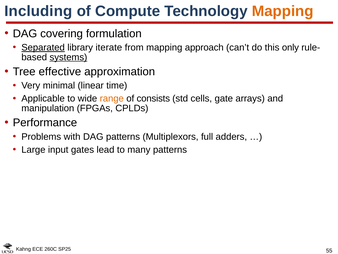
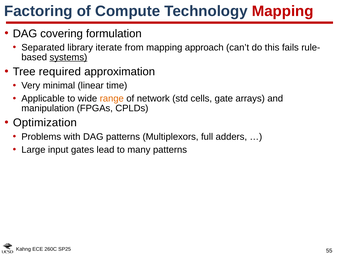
Including: Including -> Factoring (38, 11)
Mapping colour: orange -> red (283, 11)
Separated underline: present -> none (43, 47)
only: only -> fails (290, 47)
effective: effective -> required (60, 71)
consists: consists -> network (153, 98)
Performance: Performance -> Optimization (45, 122)
